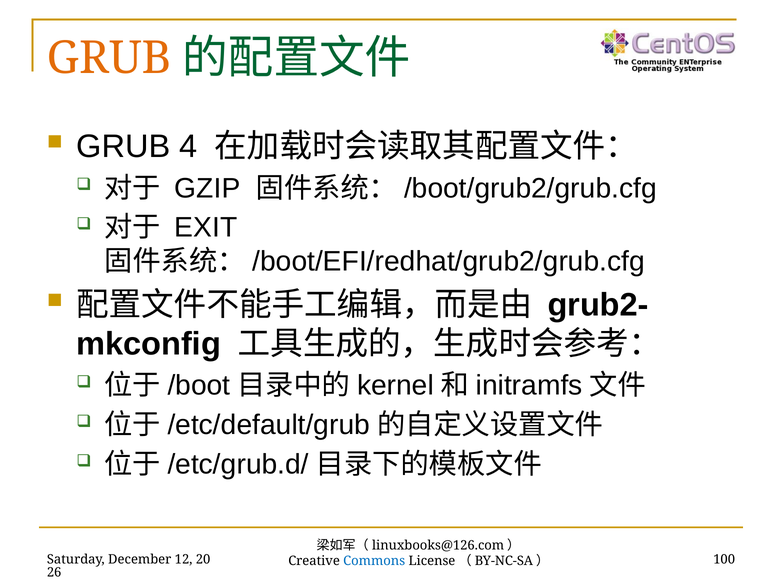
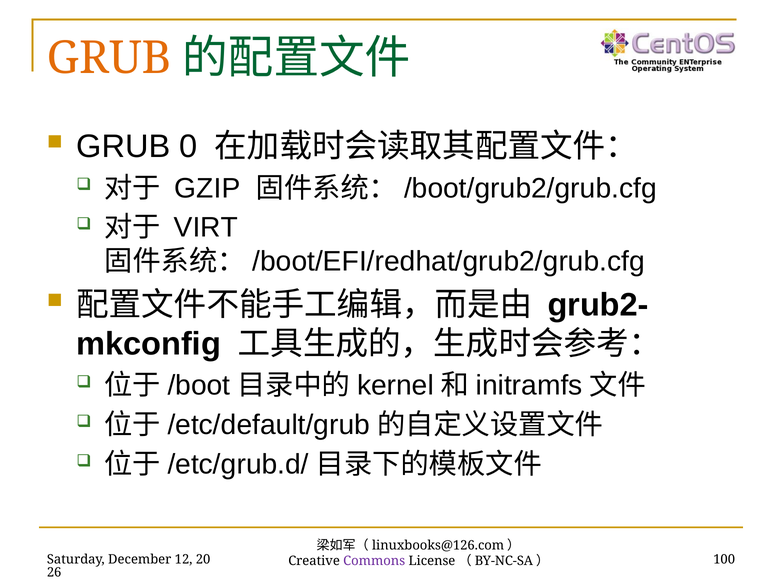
4: 4 -> 0 (188, 147)
EXIT: EXIT -> VIRT (206, 228)
Commons colour: blue -> purple (374, 562)
